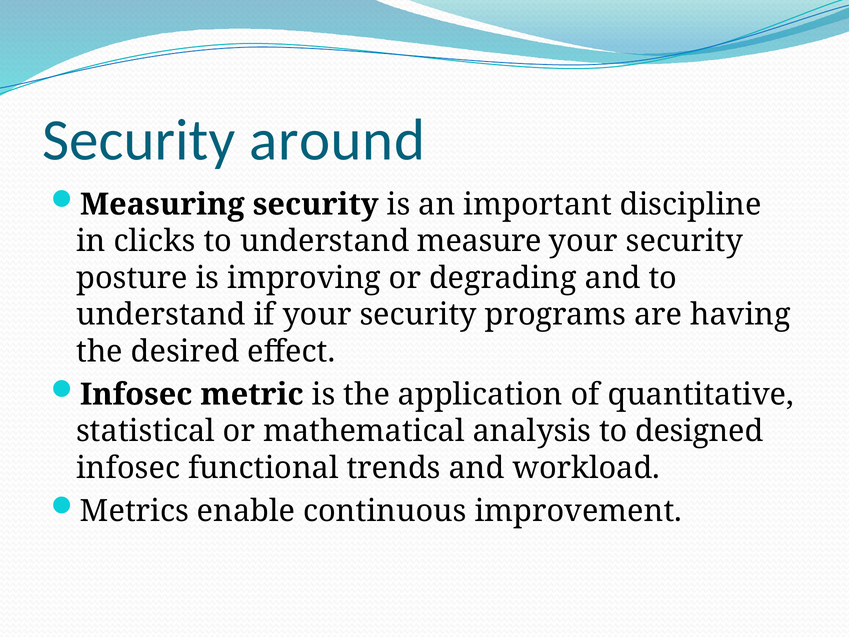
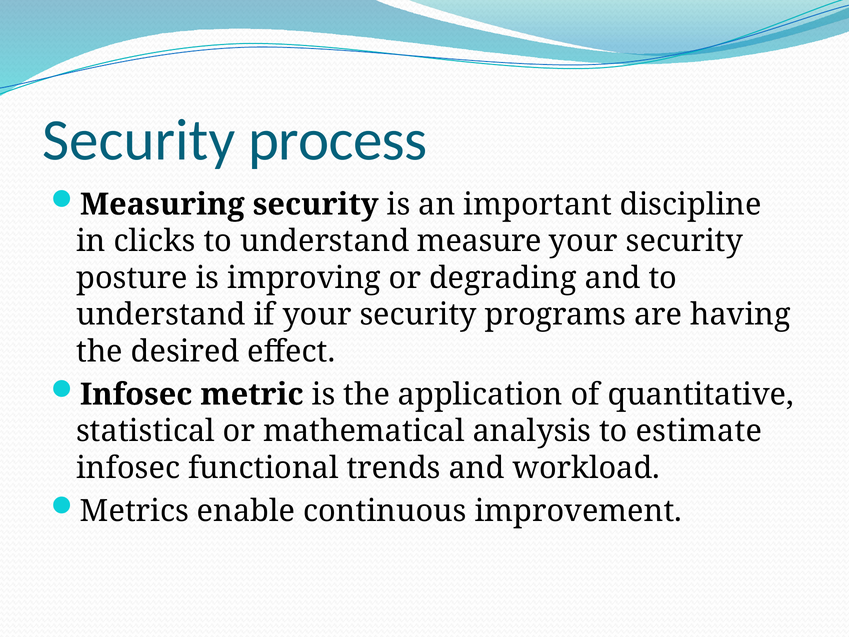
around: around -> process (338, 140)
designed: designed -> estimate (699, 431)
